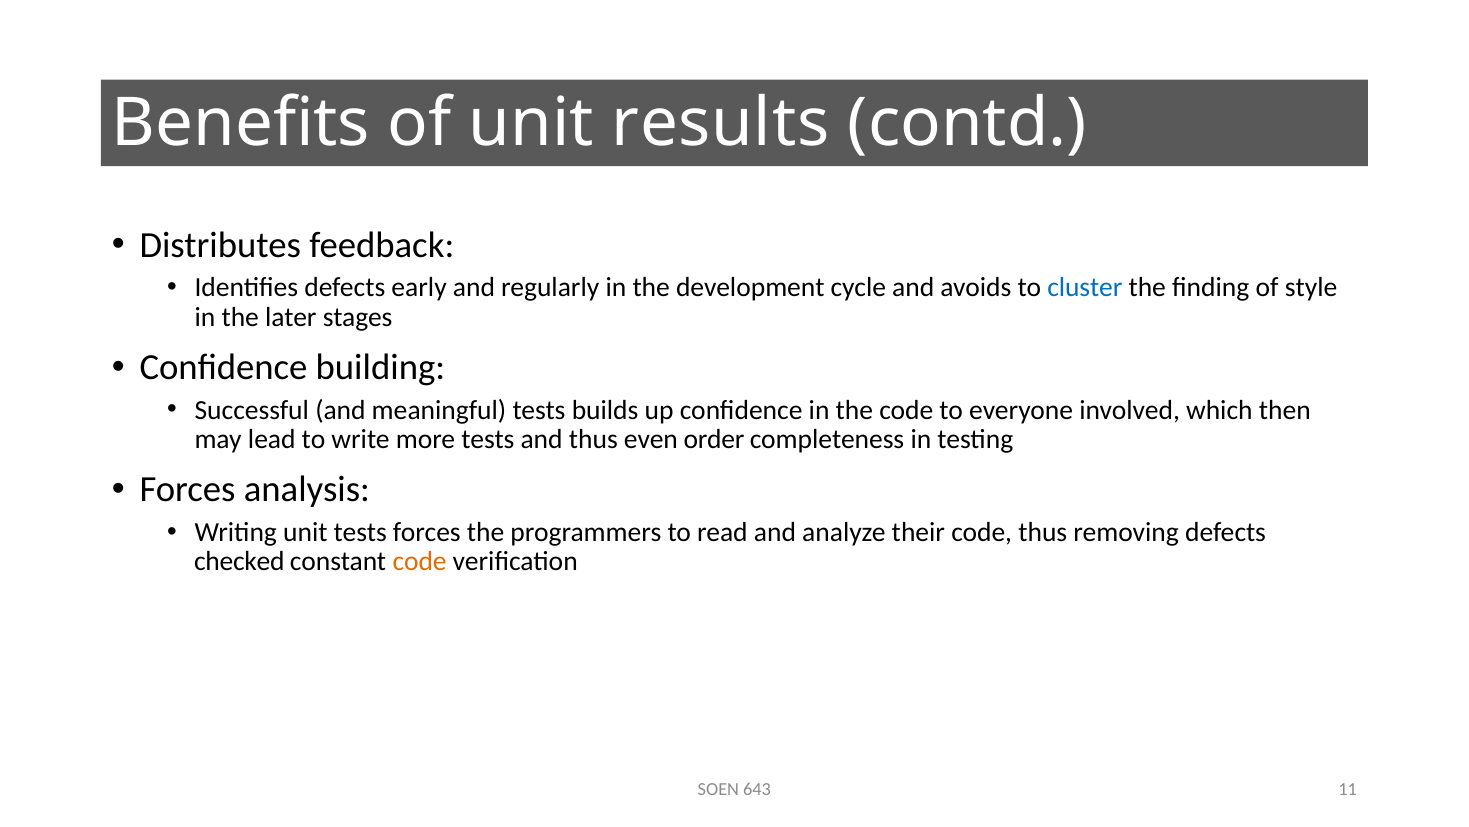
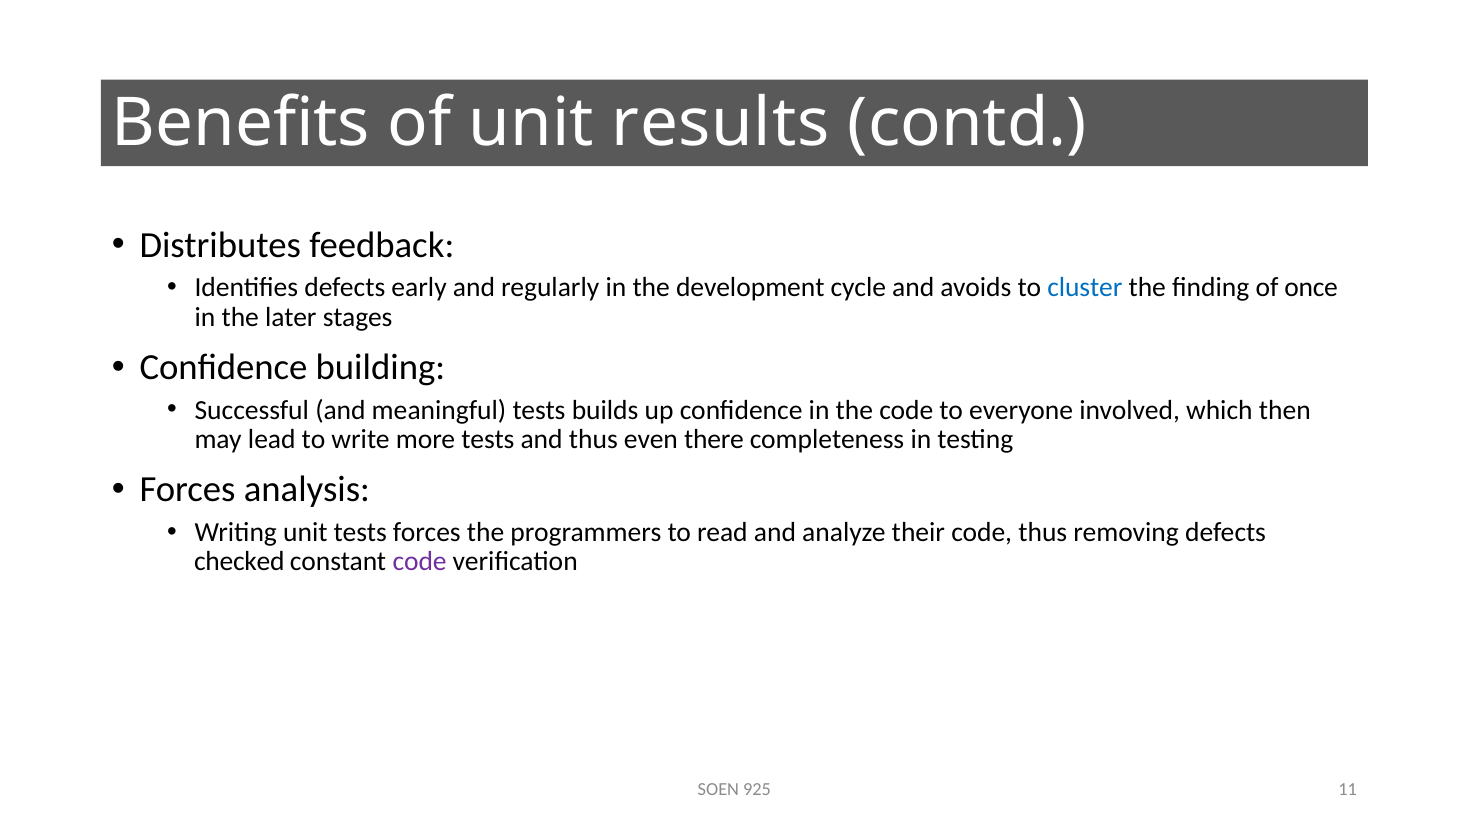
style: style -> once (1311, 287)
order: order -> there (714, 439)
code colour: orange -> purple (420, 561)
643: 643 -> 925 (757, 789)
